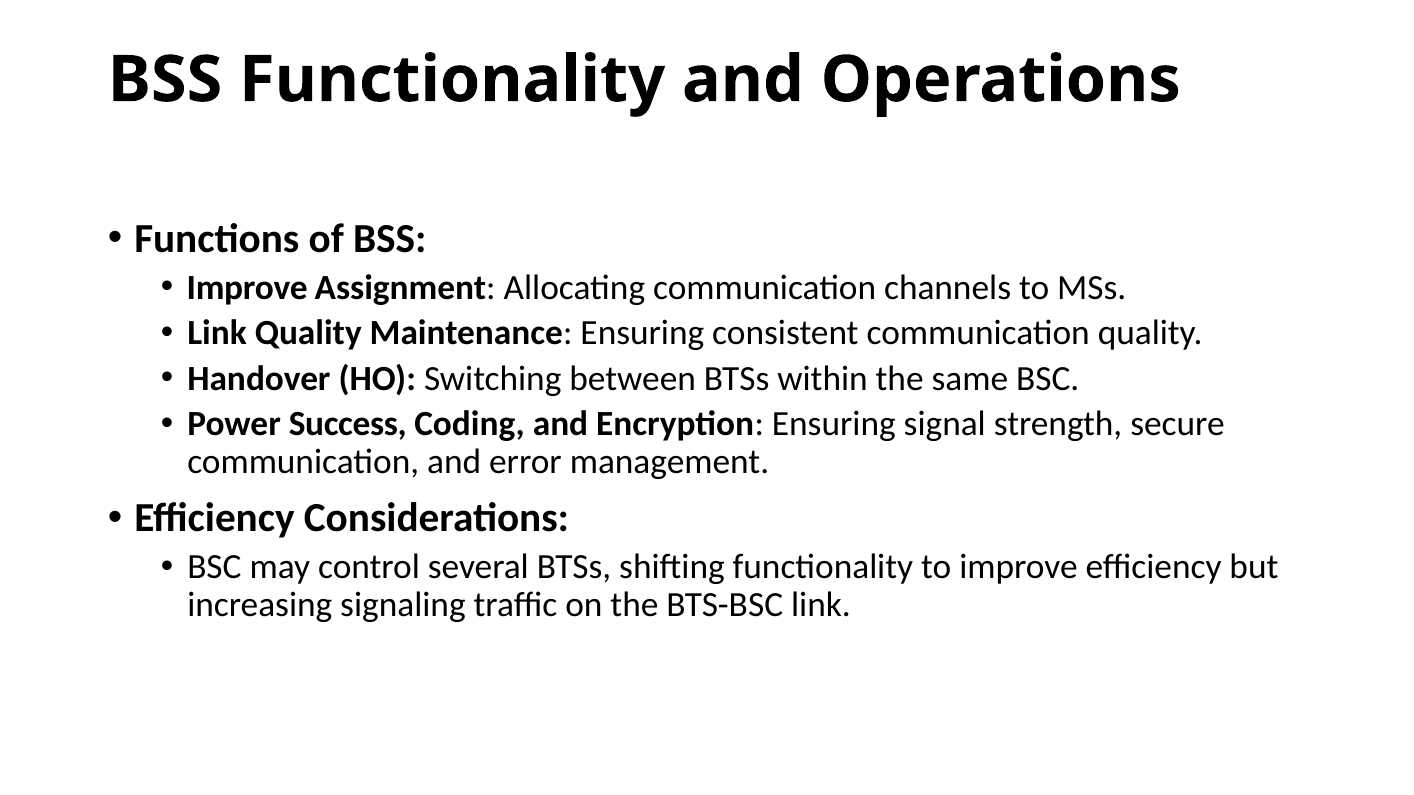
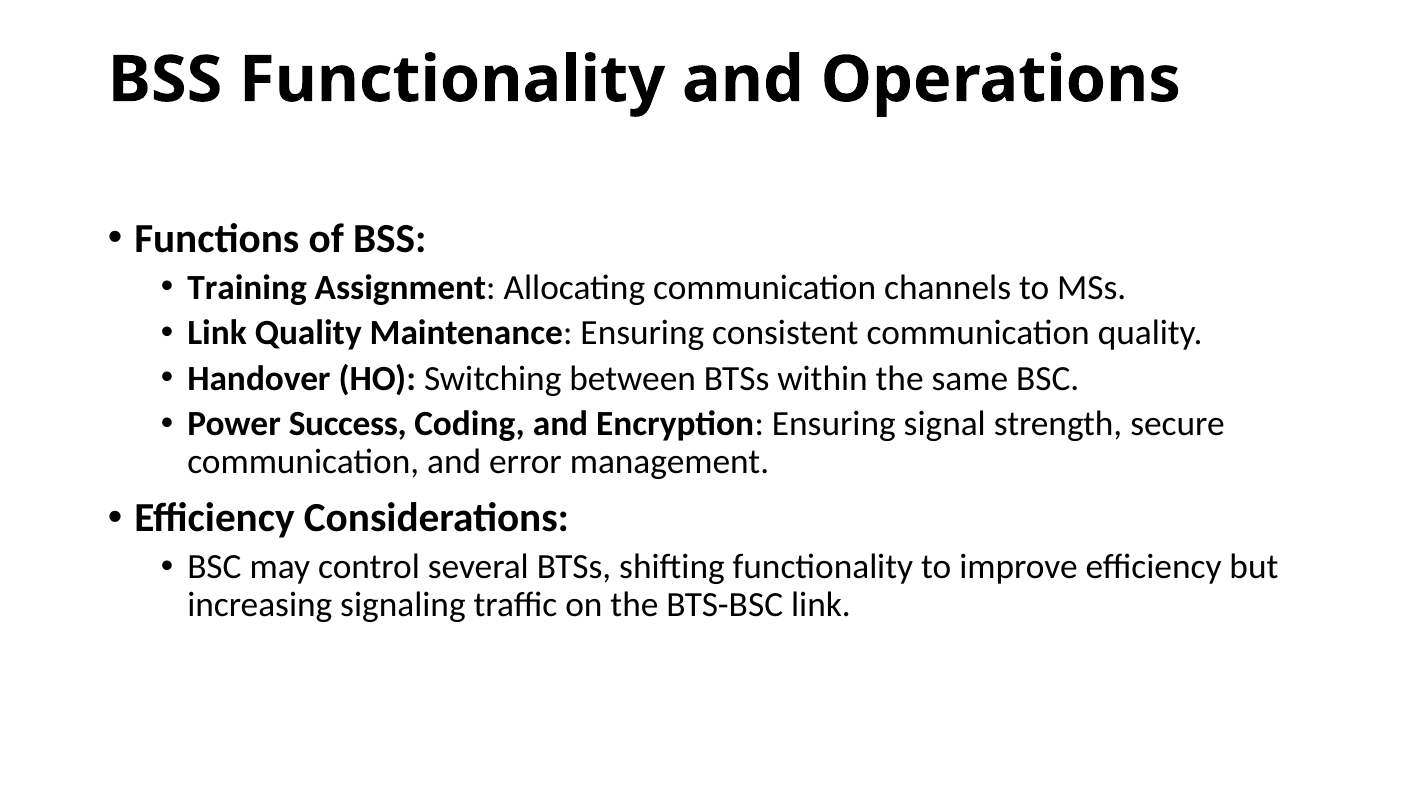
Improve: Improve -> Training (247, 288)
